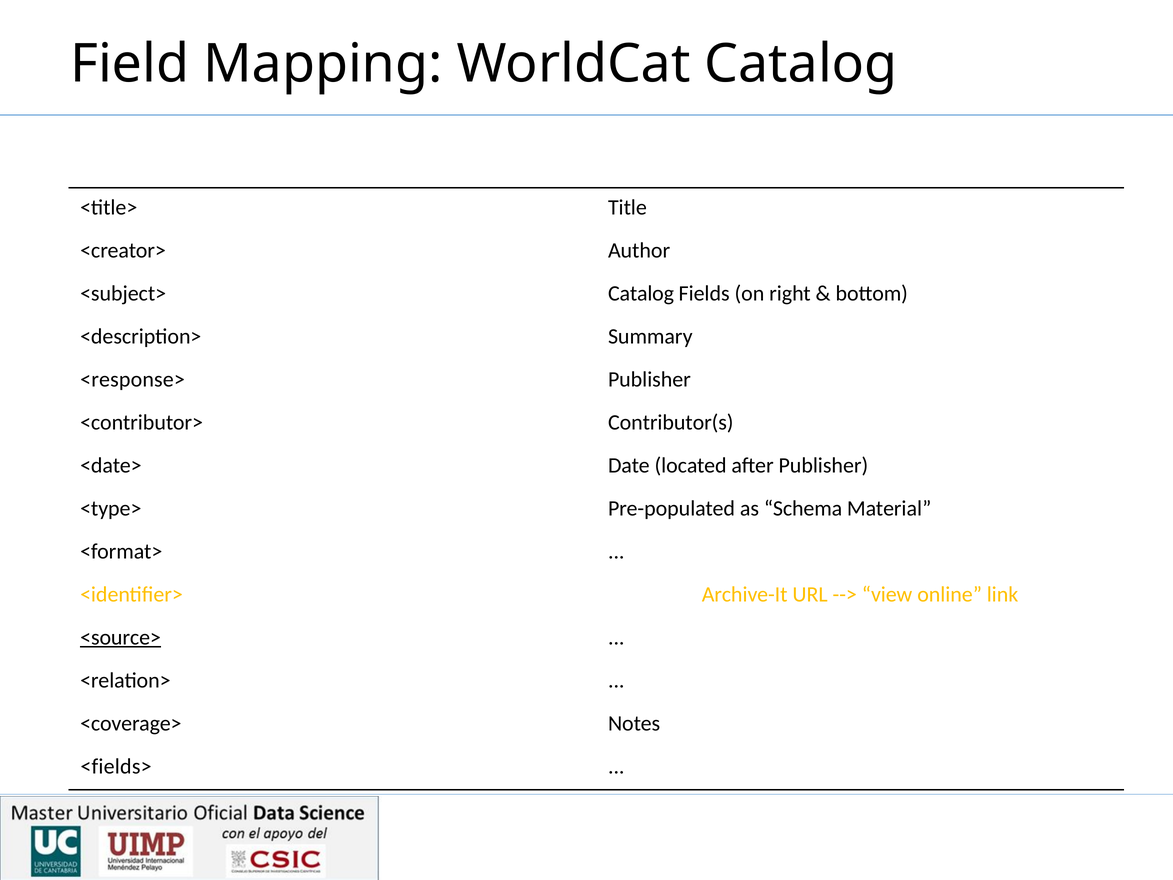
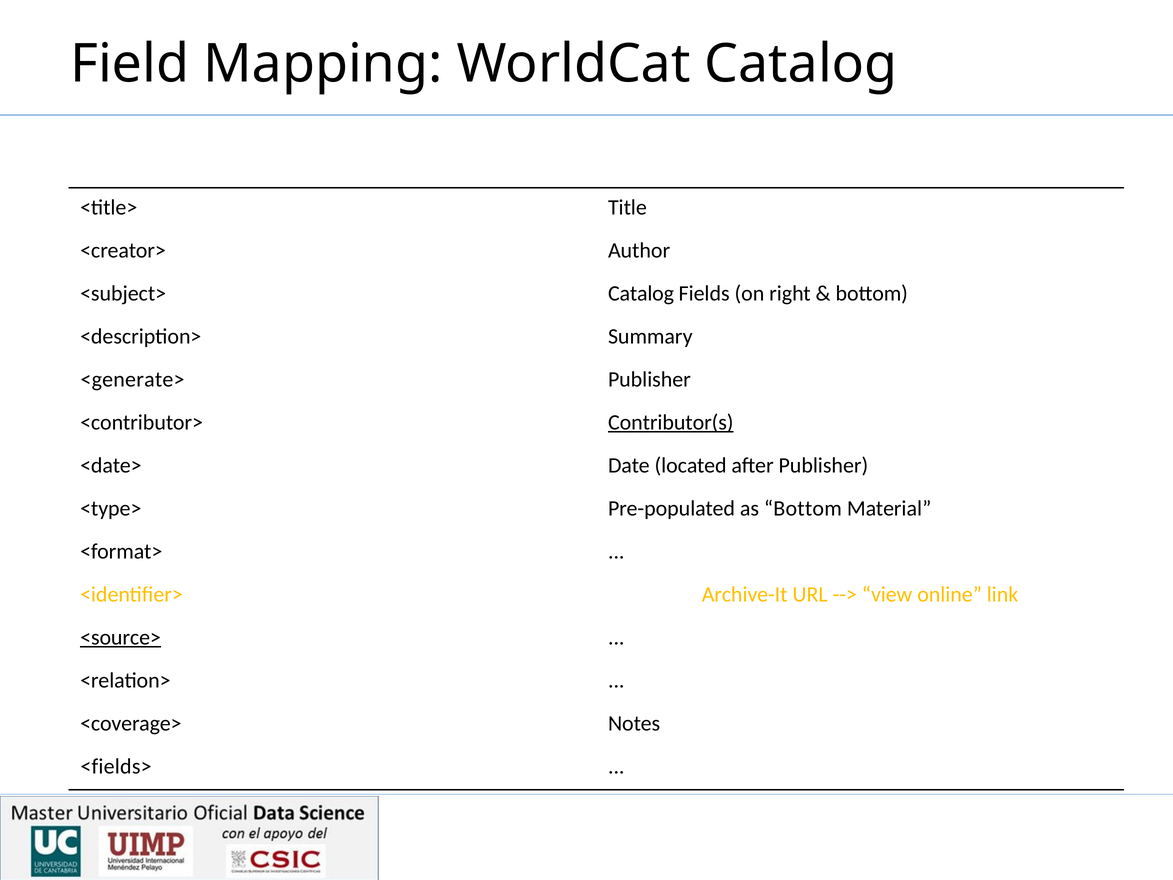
<response>: <response> -> <generate> (133, 379)
Contributor(s underline: none -> present (671, 422)
as Schema: Schema -> Bottom (803, 508)
